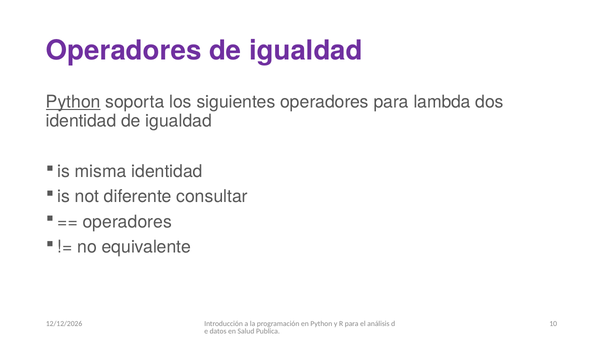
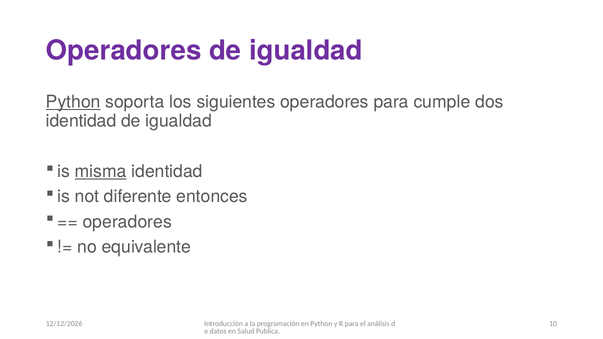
lambda: lambda -> cumple (442, 102)
misma underline: none -> present (101, 171)
consultar: consultar -> entonces (212, 197)
